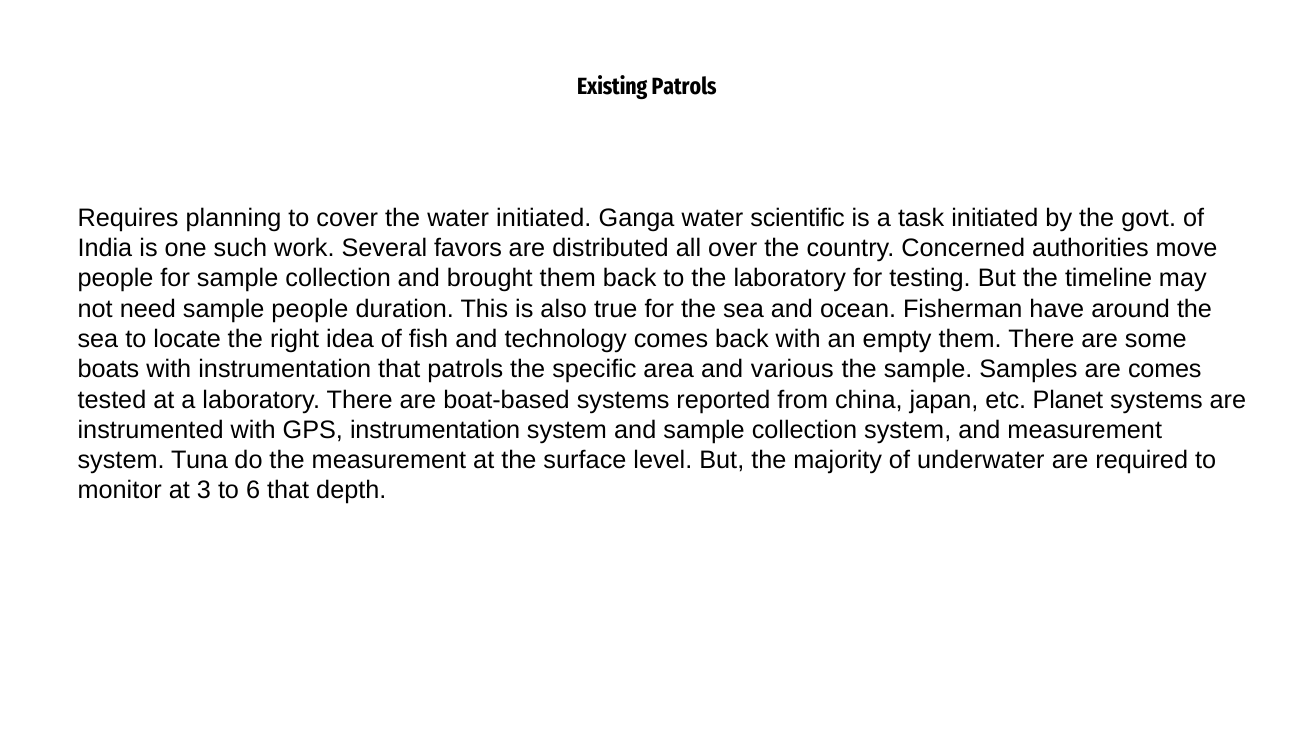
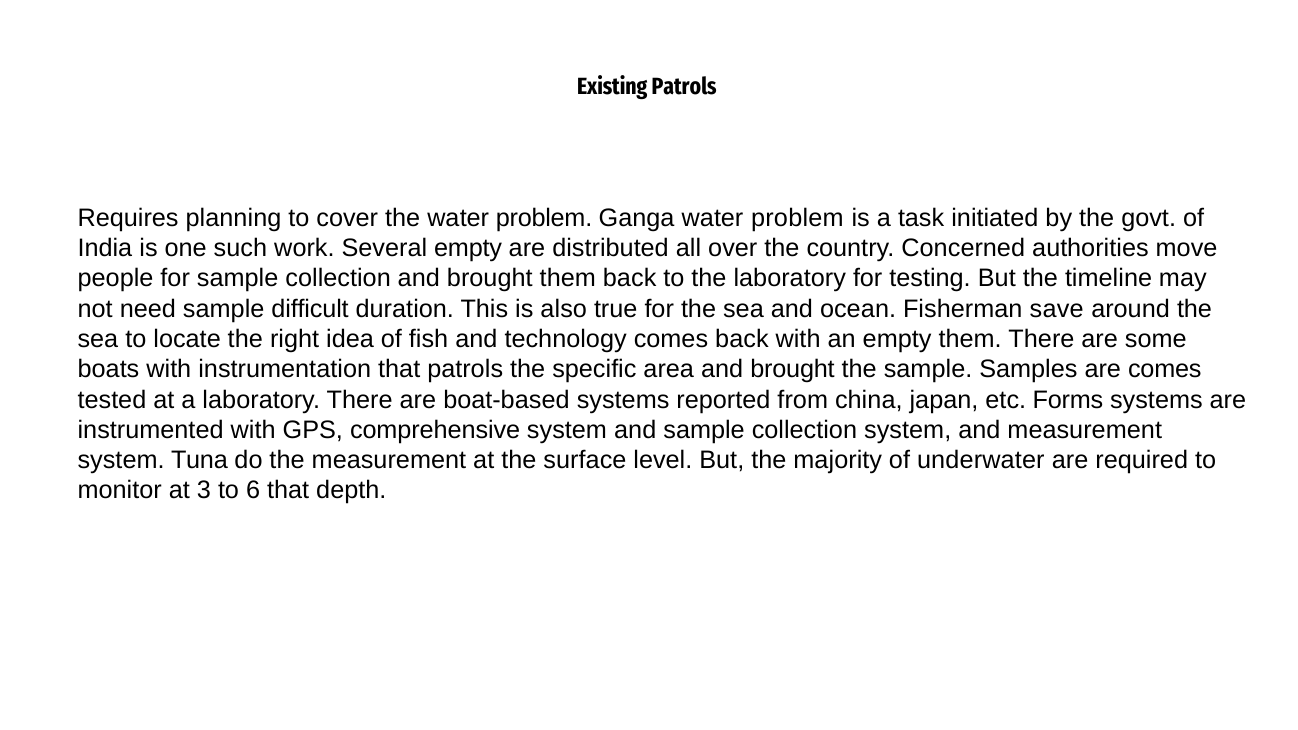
the water initiated: initiated -> problem (544, 218)
Ganga water scientific: scientific -> problem (797, 218)
Several favors: favors -> empty (468, 248)
sample people: people -> difficult (310, 309)
have: have -> save (1057, 309)
area and various: various -> brought (793, 369)
Planet: Planet -> Forms (1068, 400)
GPS instrumentation: instrumentation -> comprehensive (435, 430)
